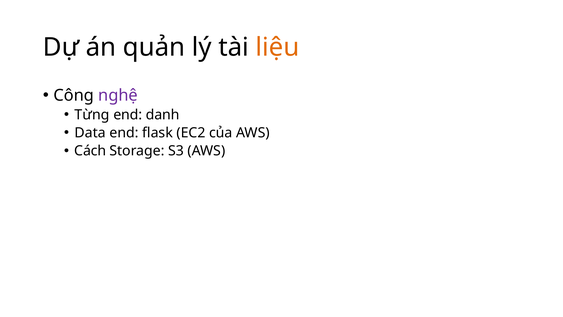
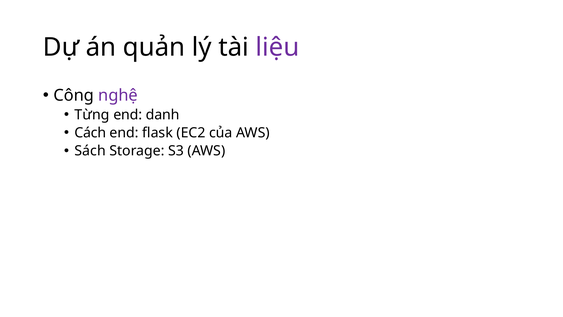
liệu colour: orange -> purple (277, 47)
Data: Data -> Cách (90, 133)
Cách: Cách -> Sách (90, 151)
